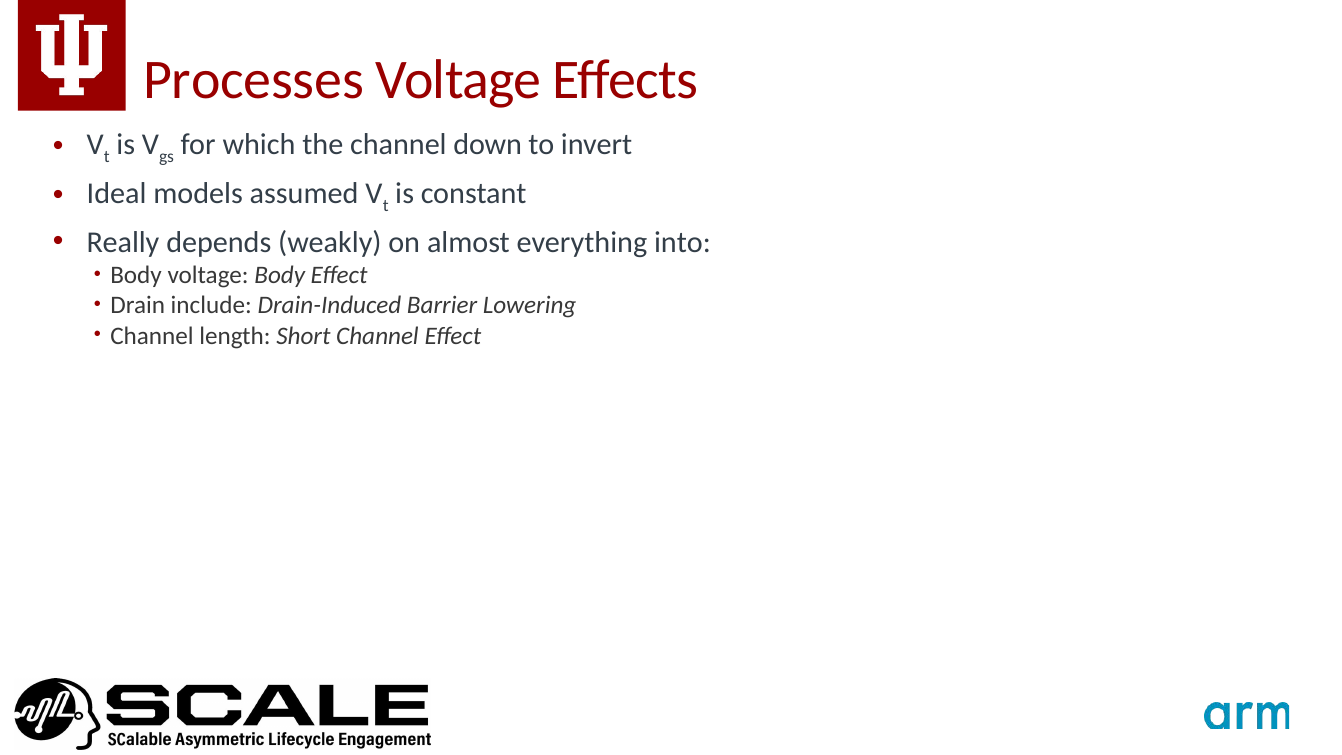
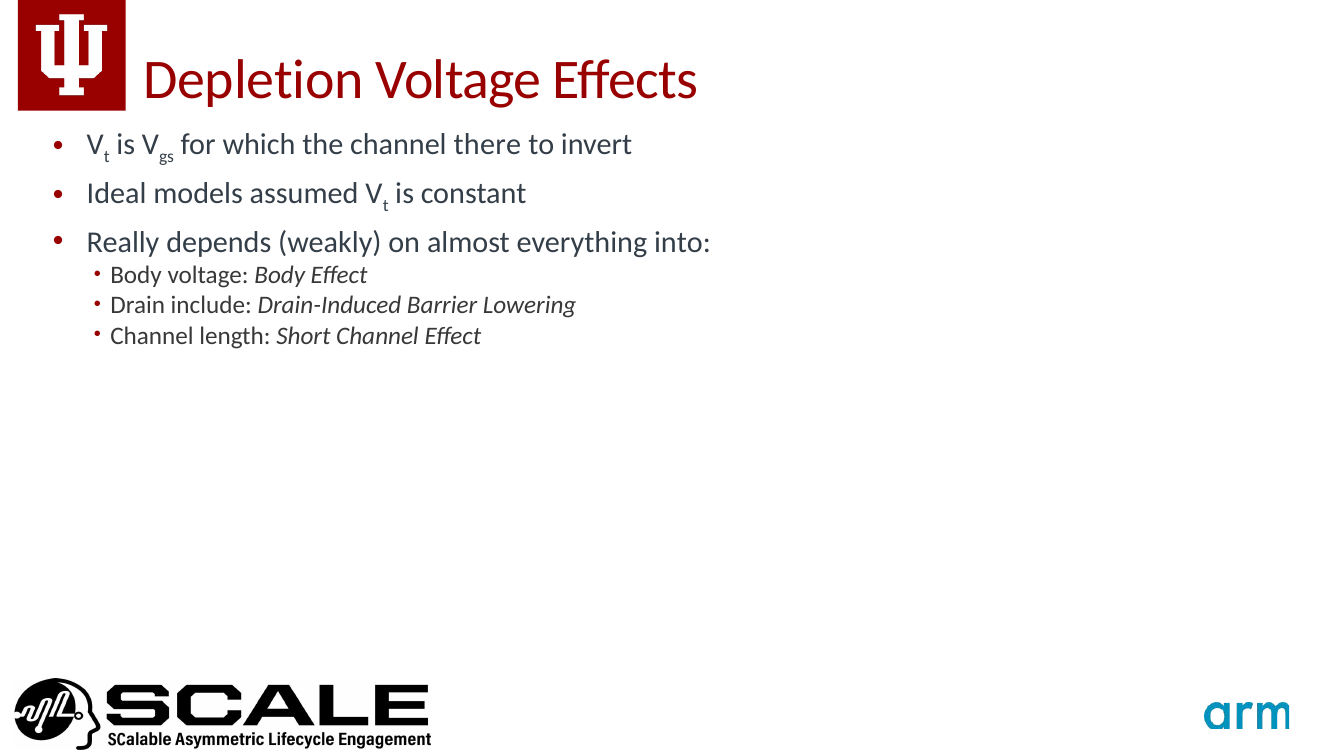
Processes: Processes -> Depletion (254, 80)
down: down -> there (487, 145)
